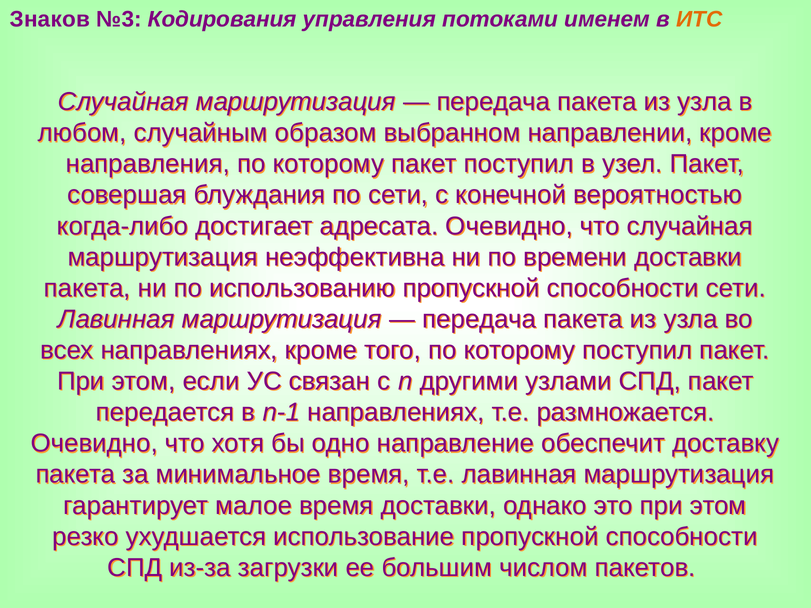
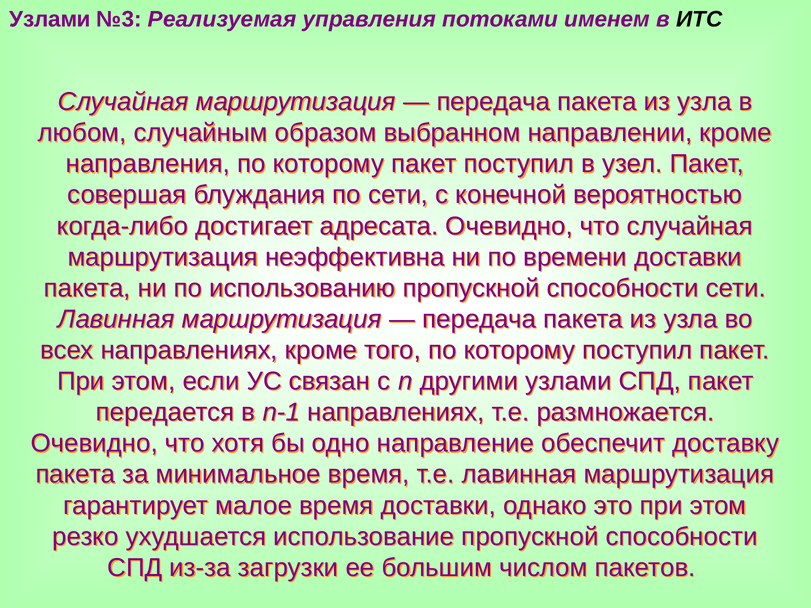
Знаков: Знаков -> Узлами (50, 19)
Кодирования: Кодирования -> Реализуемая (222, 19)
ИТС colour: orange -> black (699, 19)
